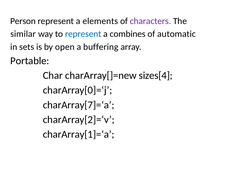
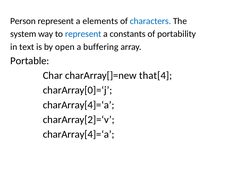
characters colour: purple -> blue (150, 21)
similar: similar -> system (23, 34)
combines: combines -> constants (128, 34)
automatic: automatic -> portability (177, 34)
sets: sets -> text (27, 47)
sizes[4: sizes[4 -> that[4 (156, 76)
charArray[7]=‘a: charArray[7]=‘a -> charArray[4]=‘a (79, 105)
charArray[1]=‘a: charArray[1]=‘a -> charArray[4]=‘a (79, 135)
